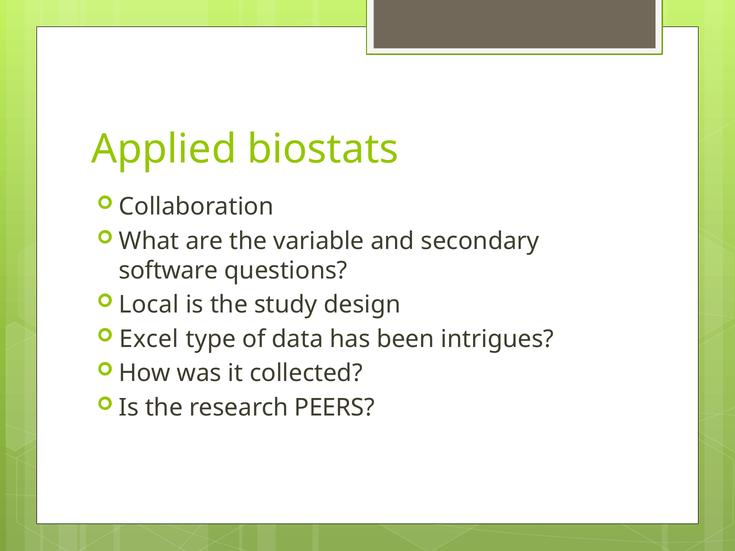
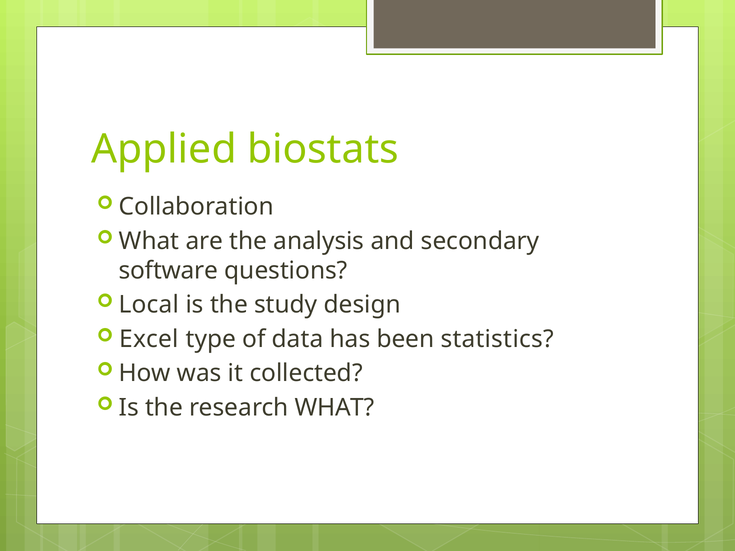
variable: variable -> analysis (319, 241)
intrigues: intrigues -> statistics (497, 339)
research PEERS: PEERS -> WHAT (335, 408)
